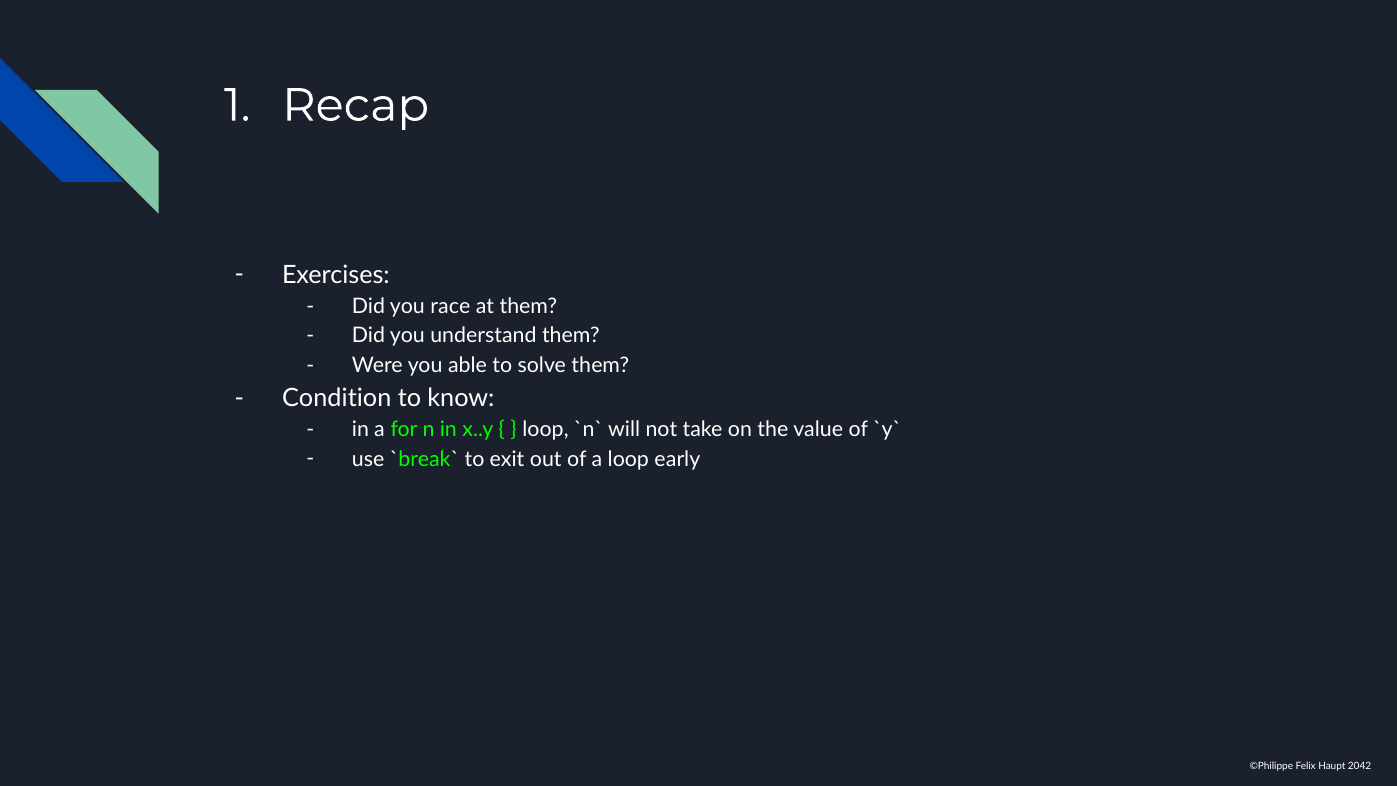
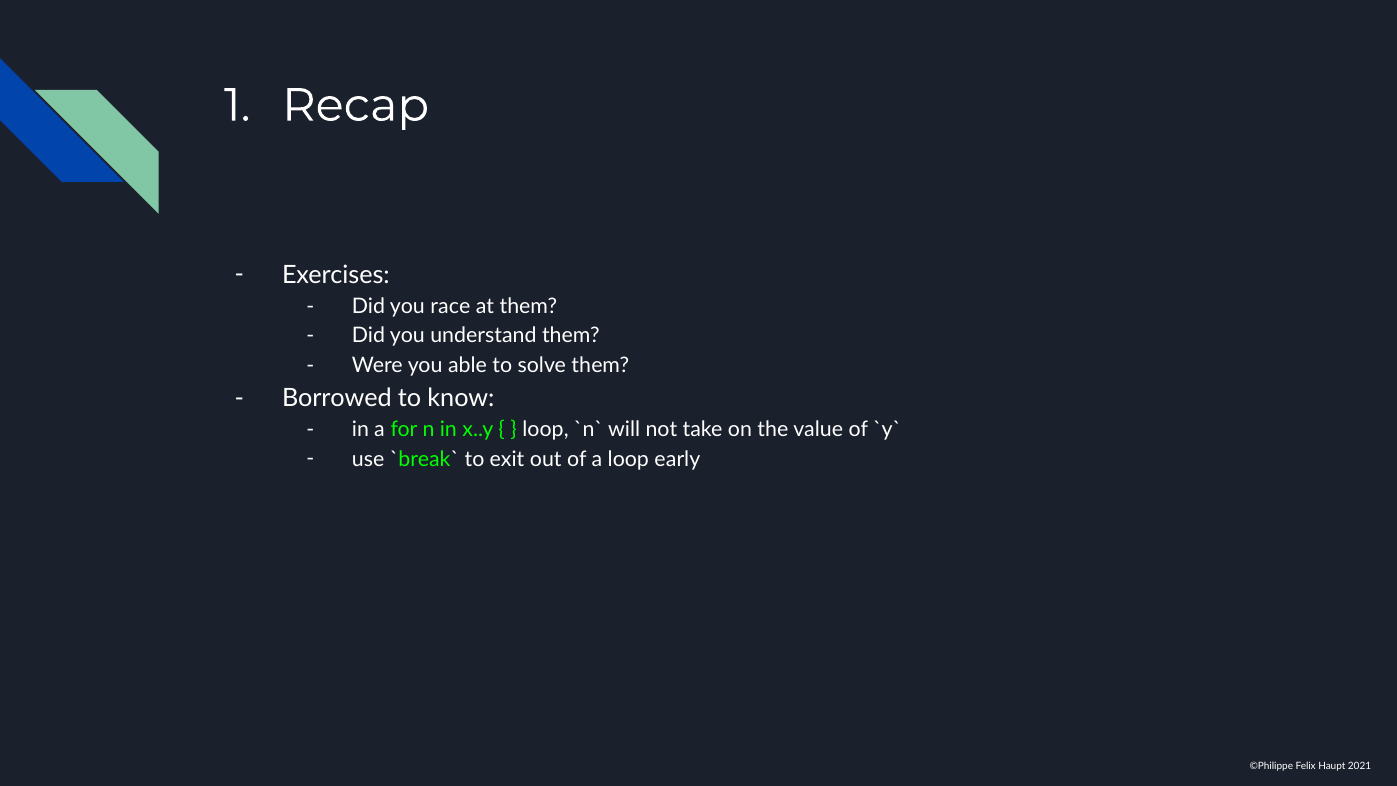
Condition: Condition -> Borrowed (337, 398)
2042: 2042 -> 2021 (1360, 766)
